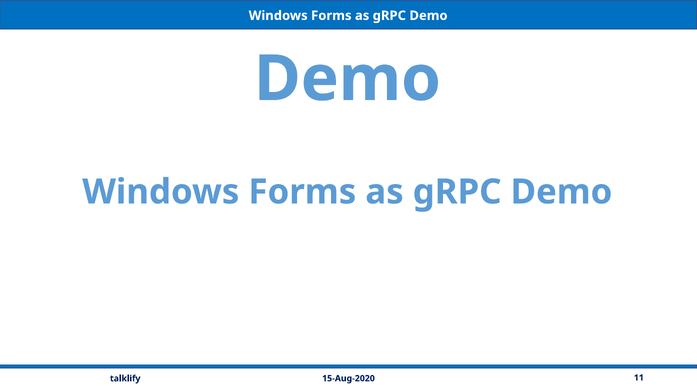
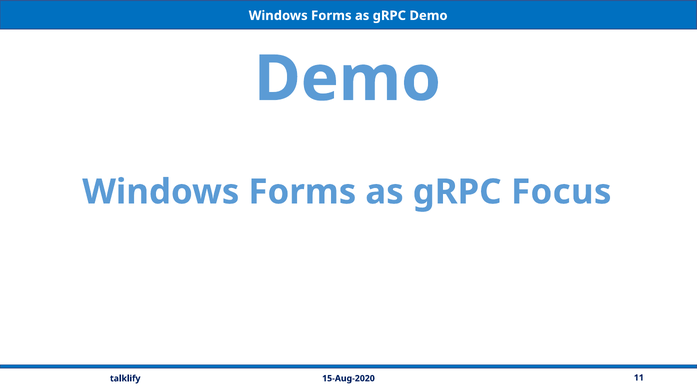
Demo: Demo -> Focus (561, 192)
